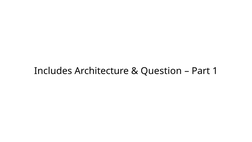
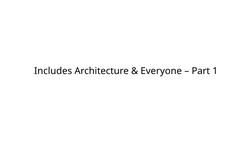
Question: Question -> Everyone (161, 71)
